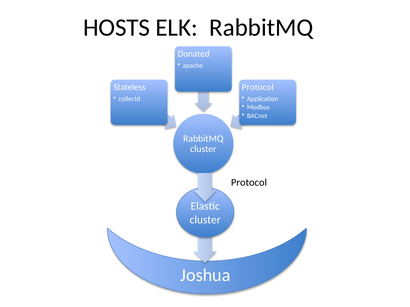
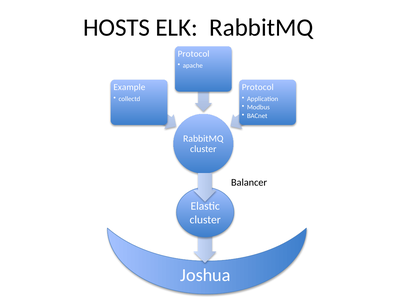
Donated: Donated -> Protocol (194, 54)
Stateless: Stateless -> Example (129, 87)
Protocol: Protocol -> Balancer (249, 183)
